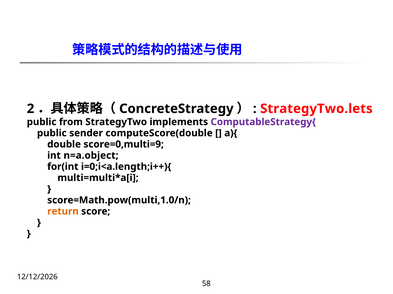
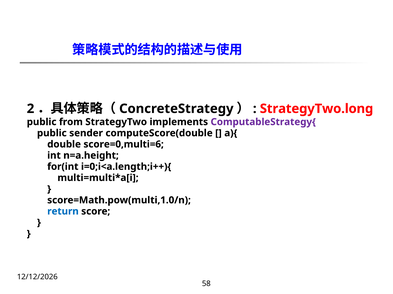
StrategyTwo.lets: StrategyTwo.lets -> StrategyTwo.long (317, 109)
score=0,multi=9: score=0,multi=9 -> score=0,multi=6 (124, 145)
n=a.object: n=a.object -> n=a.height (91, 156)
return colour: orange -> blue (63, 212)
